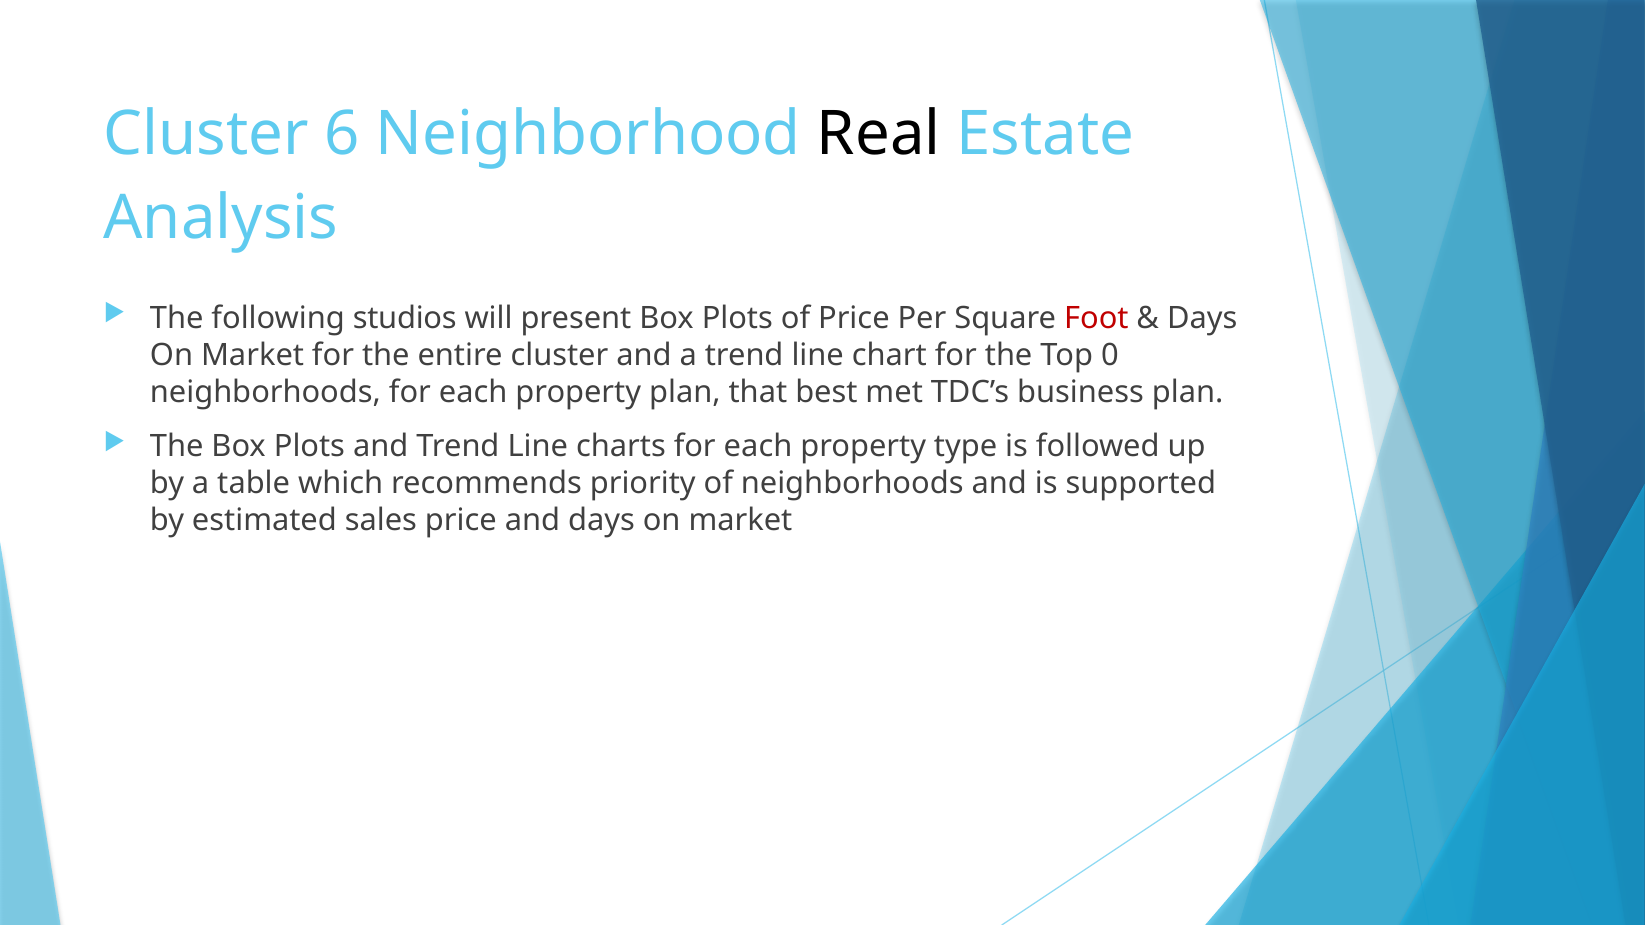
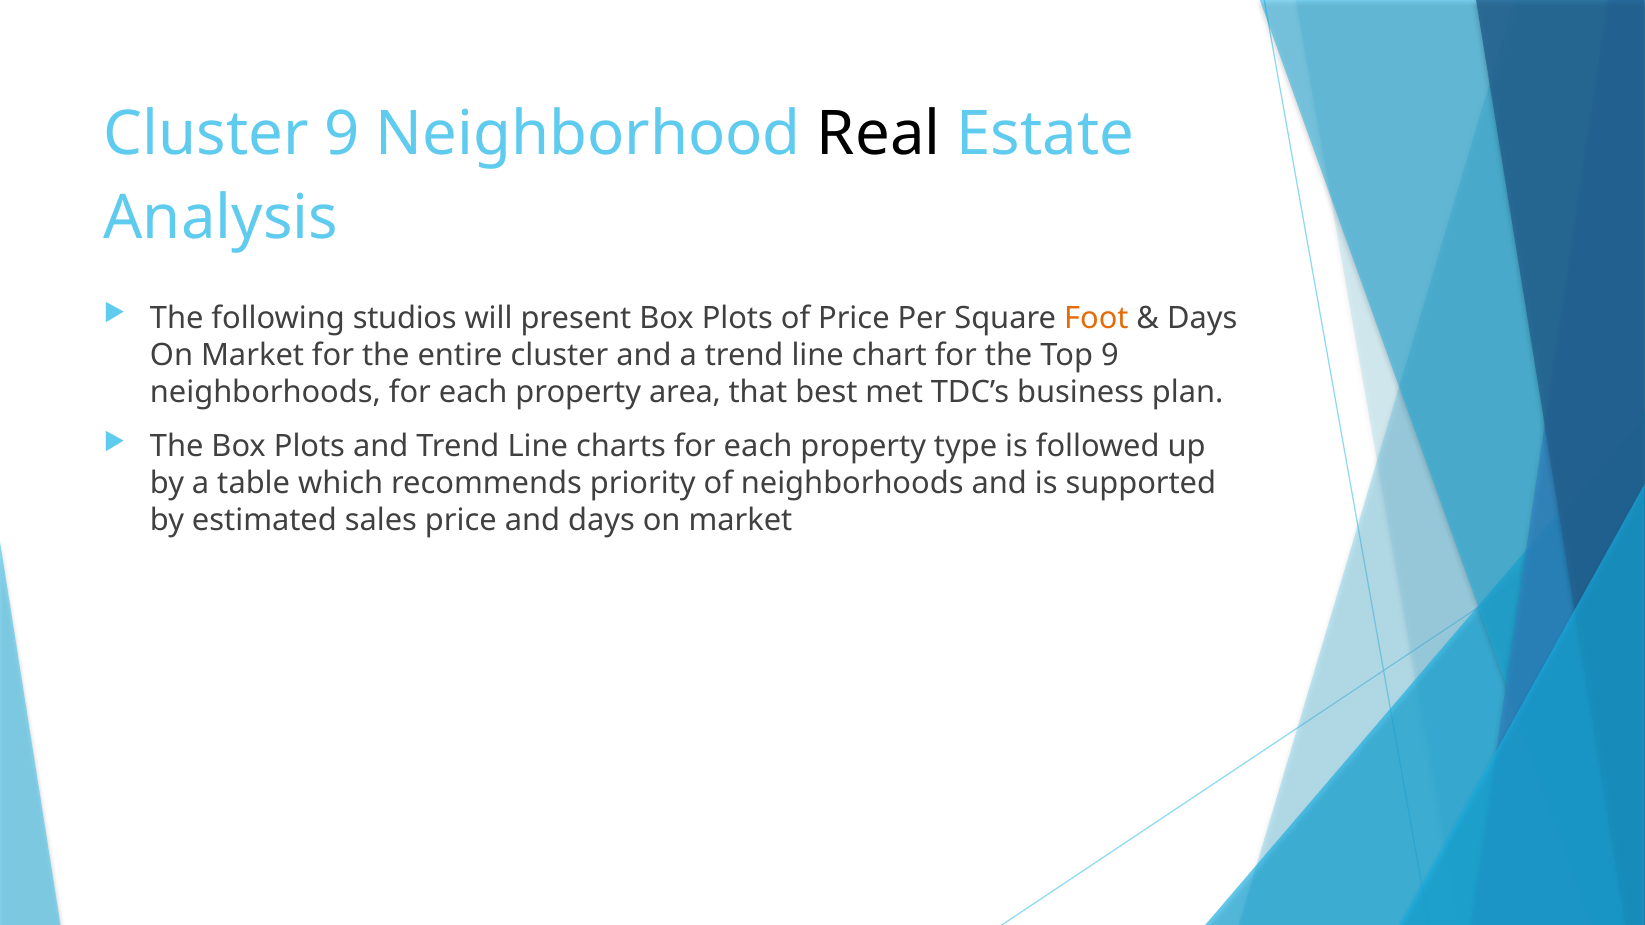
Cluster 6: 6 -> 9 (342, 134)
Foot colour: red -> orange (1096, 318)
Top 0: 0 -> 9 (1110, 355)
property plan: plan -> area (685, 392)
